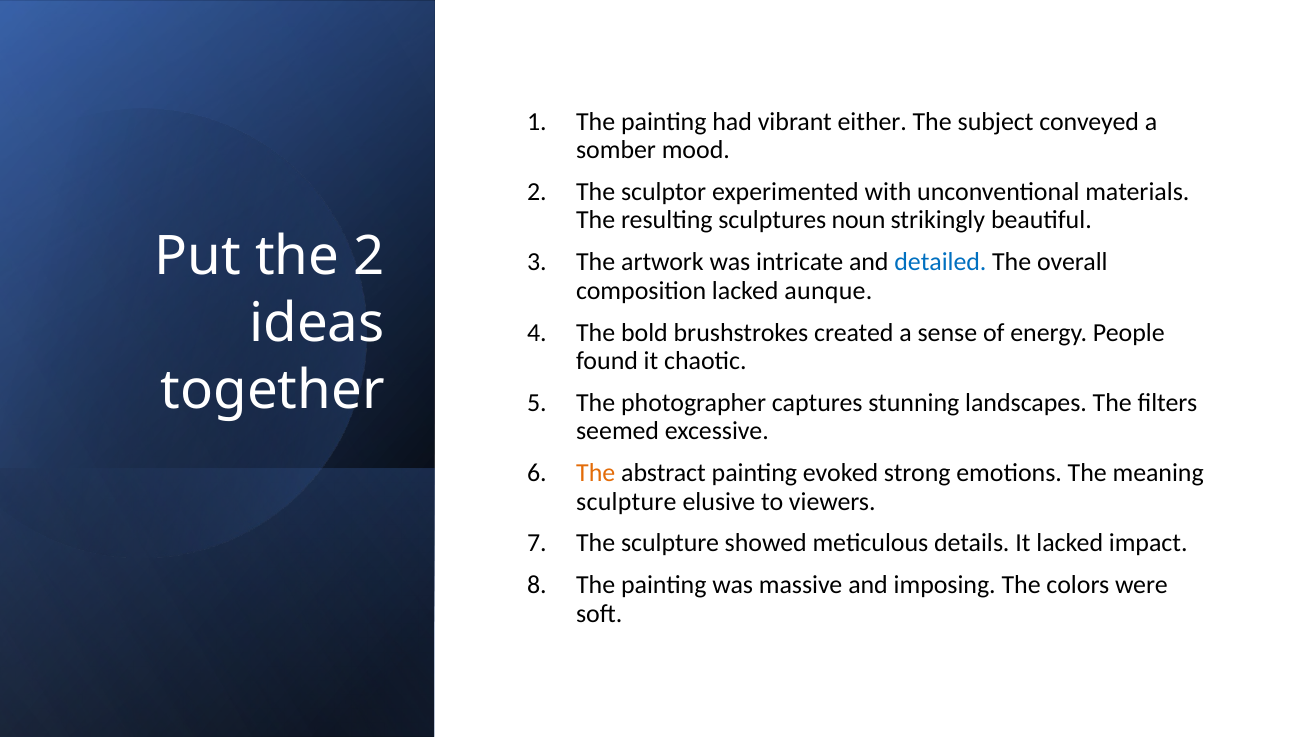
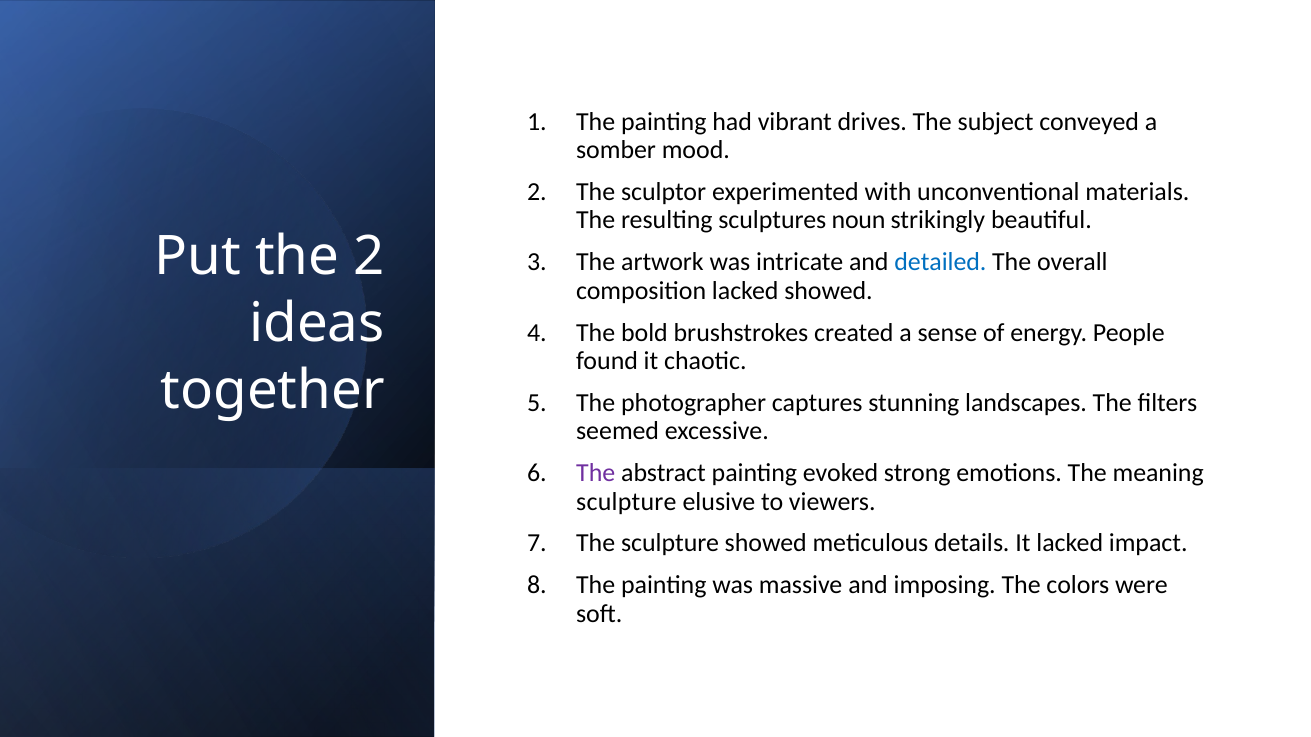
either: either -> drives (872, 122)
lacked aunque: aunque -> showed (829, 291)
The colour: orange -> purple (596, 473)
